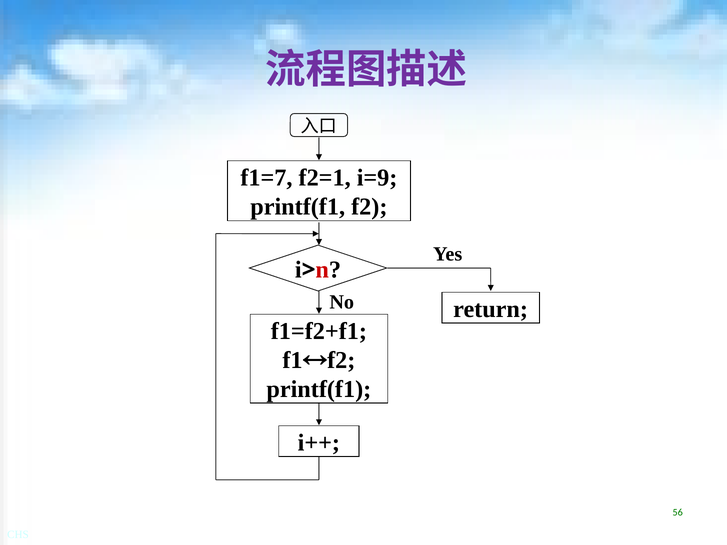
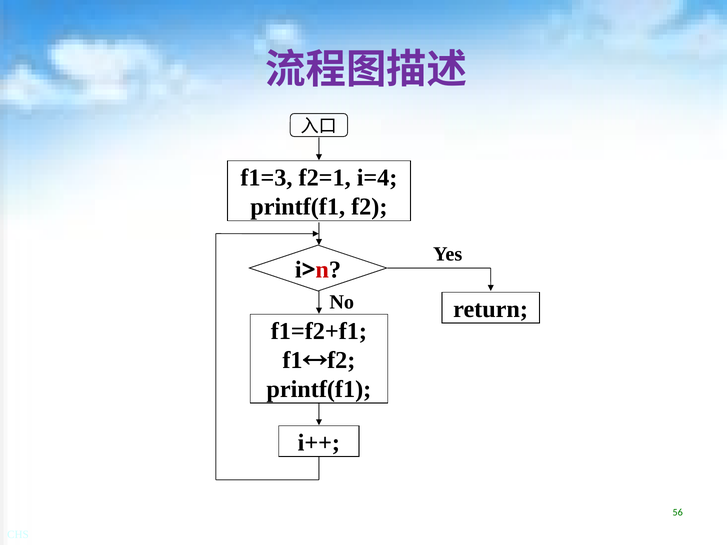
f1=7: f1=7 -> f1=3 (266, 178)
i=9: i=9 -> i=4 (377, 178)
